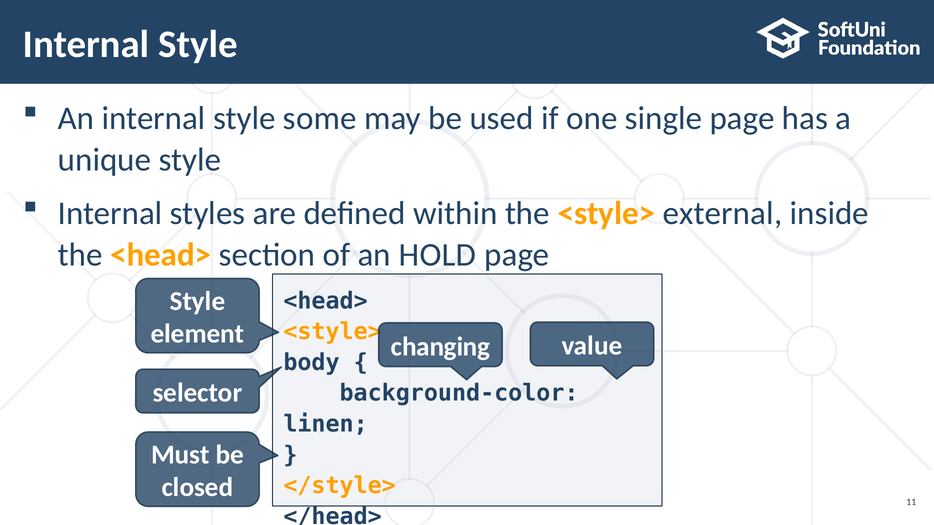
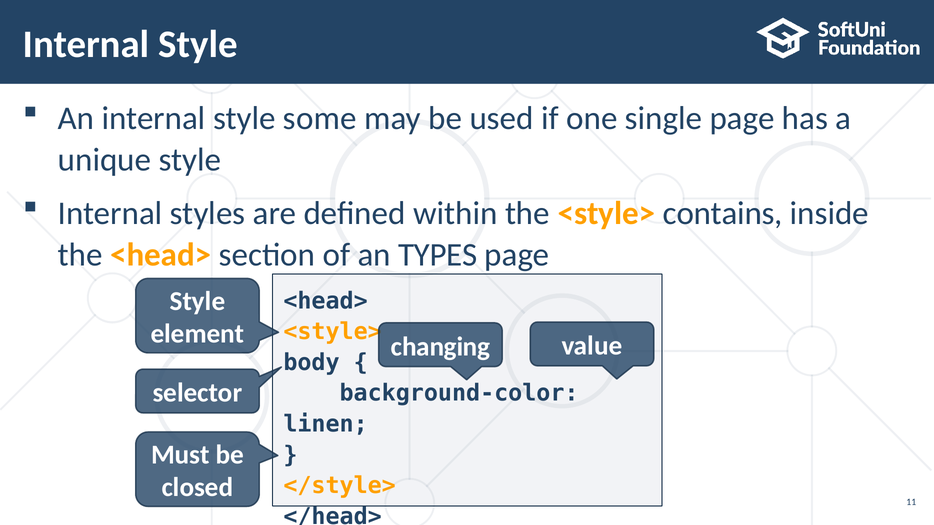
external: external -> contains (723, 213)
HOLD: HOLD -> TYPES (438, 255)
